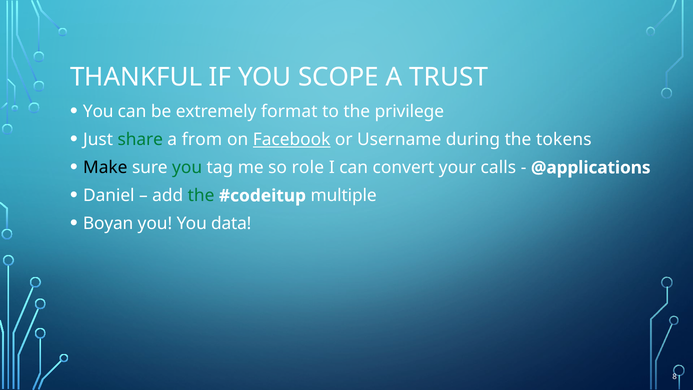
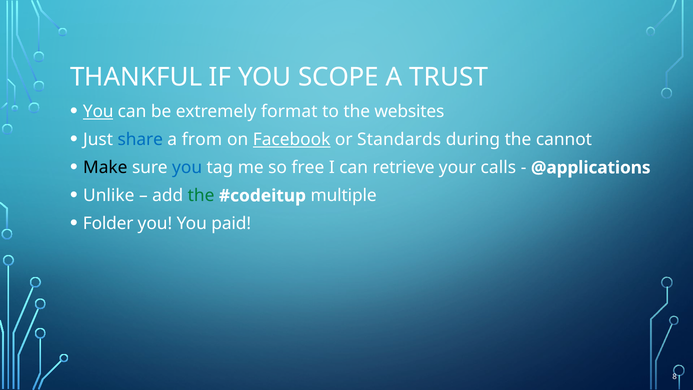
You underline: none -> present (98, 112)
privilege: privilege -> websites (409, 112)
share colour: green -> blue (140, 140)
Username: Username -> Standards (399, 140)
tokens: tokens -> cannot (564, 140)
you colour: green -> blue (187, 168)
role: role -> free (308, 168)
convert: convert -> retrieve (404, 168)
Daniel: Daniel -> Unlike (109, 196)
Boyan: Boyan -> Folder (108, 224)
data: data -> paid (231, 224)
